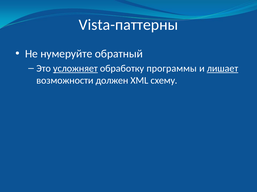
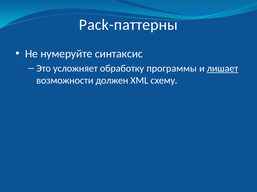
Vista-паттерны: Vista-паттерны -> Pack-паттерны (128, 25)
обратный: обратный -> синтаксис (119, 54)
усложняет underline: present -> none (75, 69)
